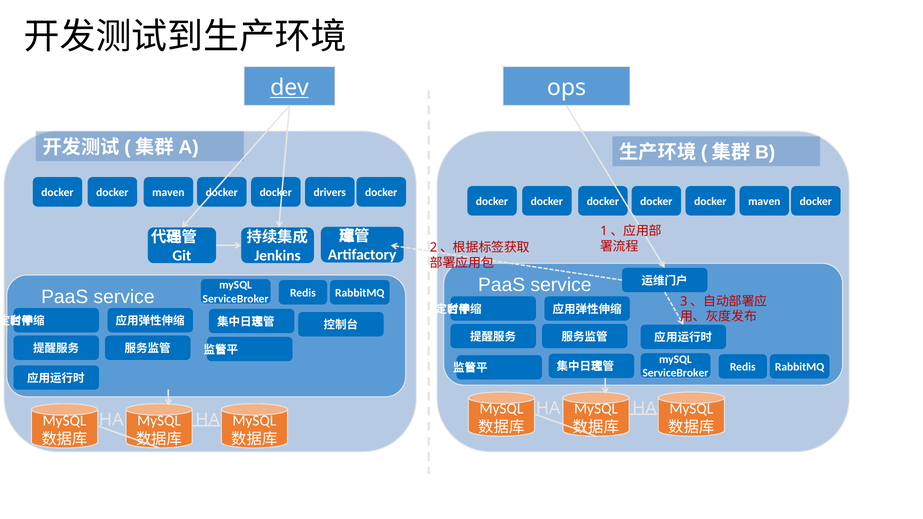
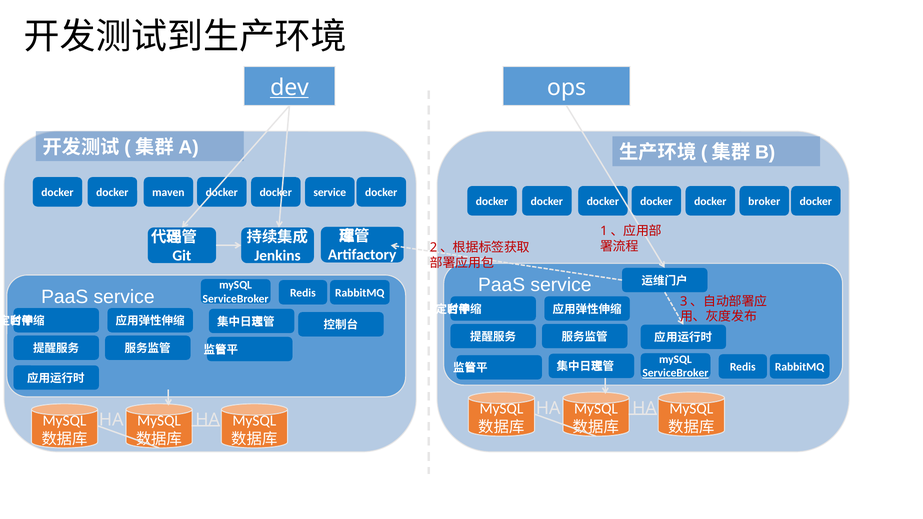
docker drivers: drivers -> service (330, 193)
docker docker maven: maven -> broker (764, 202)
ServiceBroker underline: none -> present (675, 373)
